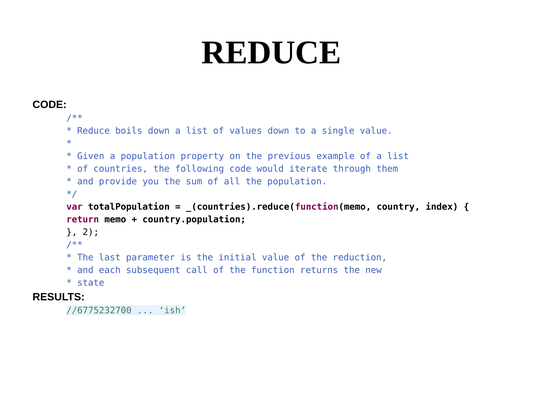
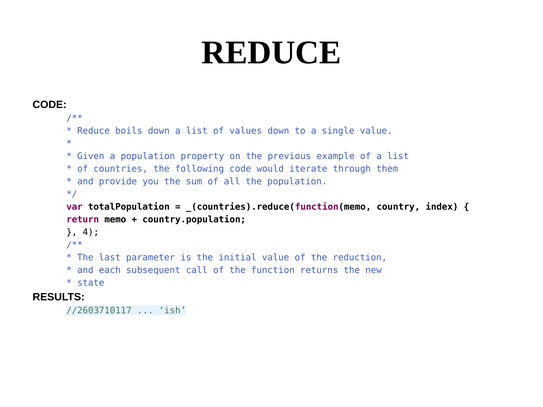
2: 2 -> 4 (91, 232)
//6775232700: //6775232700 -> //2603710117 (99, 311)
